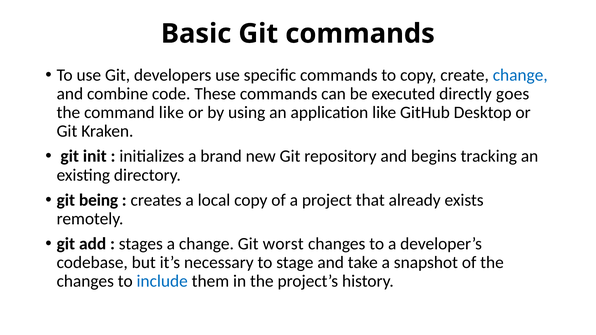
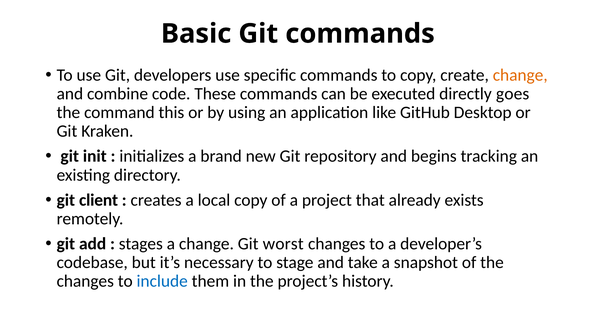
change colour: blue -> orange (520, 75)
command like: like -> this (171, 113)
being: being -> client (99, 200)
